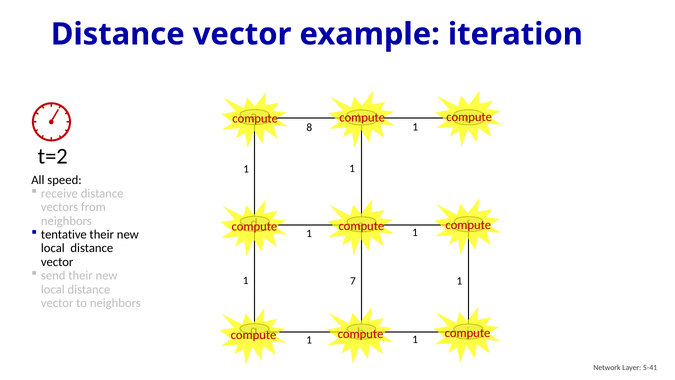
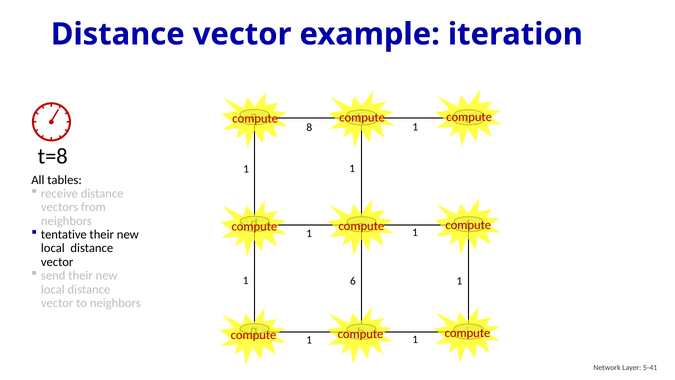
t=2: t=2 -> t=8 (53, 156)
speed: speed -> tables (65, 180)
7: 7 -> 6 (353, 281)
